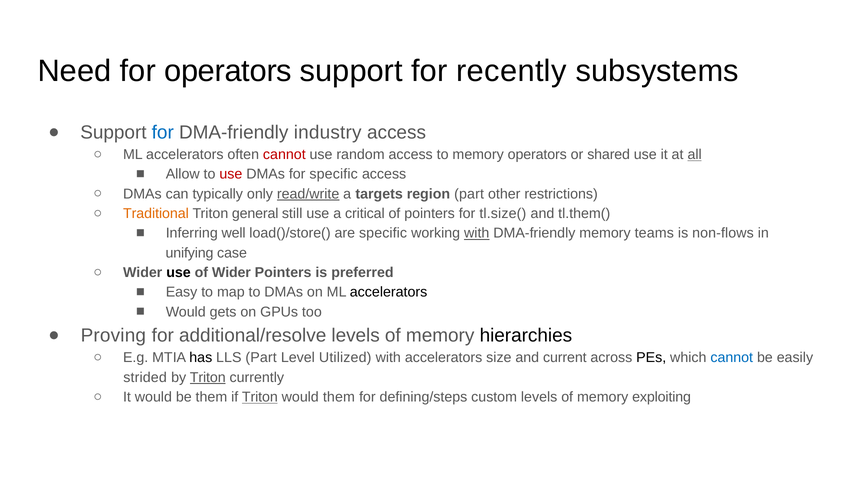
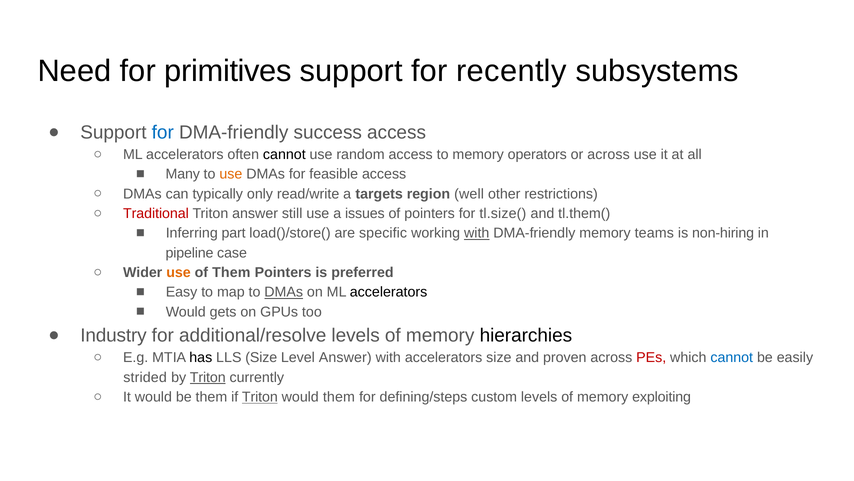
for operators: operators -> primitives (228, 71)
industry: industry -> success (328, 132)
cannot colour: red -> black (284, 154)
or shared: shared -> across (609, 154)
all underline: present -> none (695, 154)
Allow: Allow -> Many (183, 174)
use colour: red -> orange (231, 174)
for specific: specific -> feasible (334, 174)
read/write underline: present -> none (308, 194)
region part: part -> well (469, 194)
Traditional colour: orange -> red (156, 213)
Triton general: general -> answer (255, 213)
critical: critical -> issues (365, 213)
well: well -> part (234, 233)
non-flows: non-flows -> non-hiring (723, 233)
unifying: unifying -> pipeline (190, 253)
use colour: black -> orange (179, 272)
of Wider: Wider -> Them (231, 272)
DMAs underline: none -> present (284, 292)
Proving: Proving -> Industry (114, 335)
LLS Part: Part -> Size (261, 357)
Level Utilized: Utilized -> Answer (345, 357)
current: current -> proven (565, 357)
PEs colour: black -> red (651, 357)
